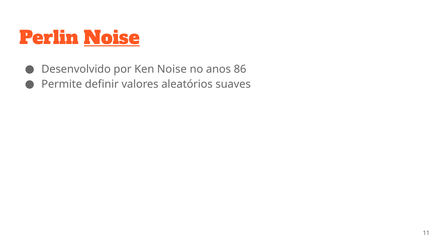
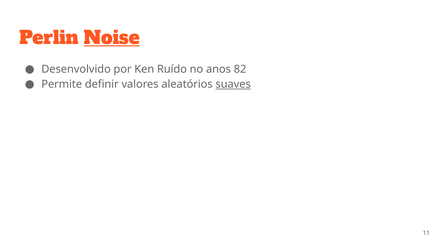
Ken Noise: Noise -> Ruído (172, 69)
86: 86 -> 82 (240, 69)
suaves underline: none -> present (233, 84)
